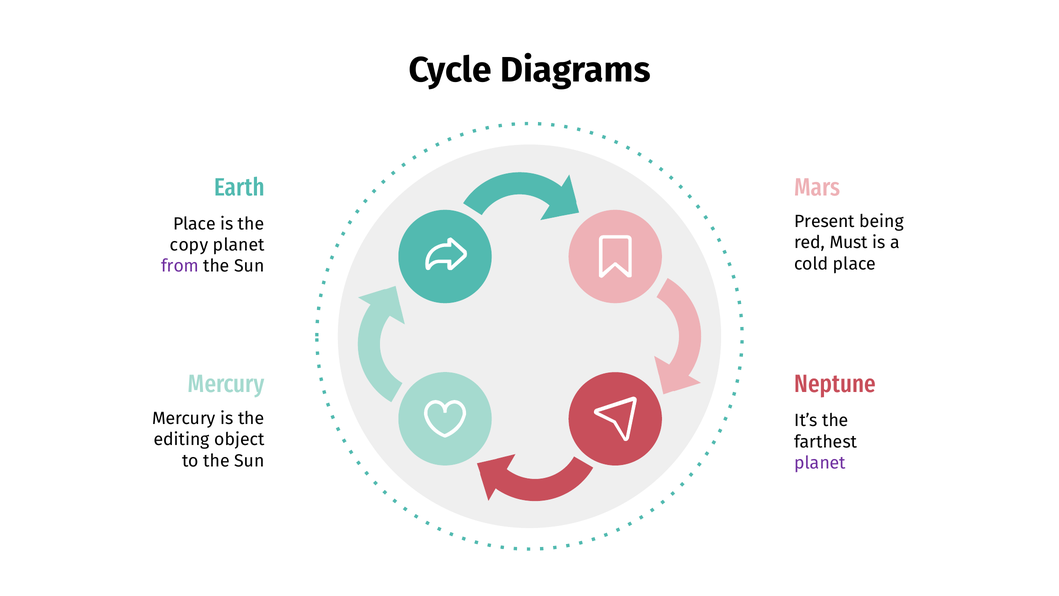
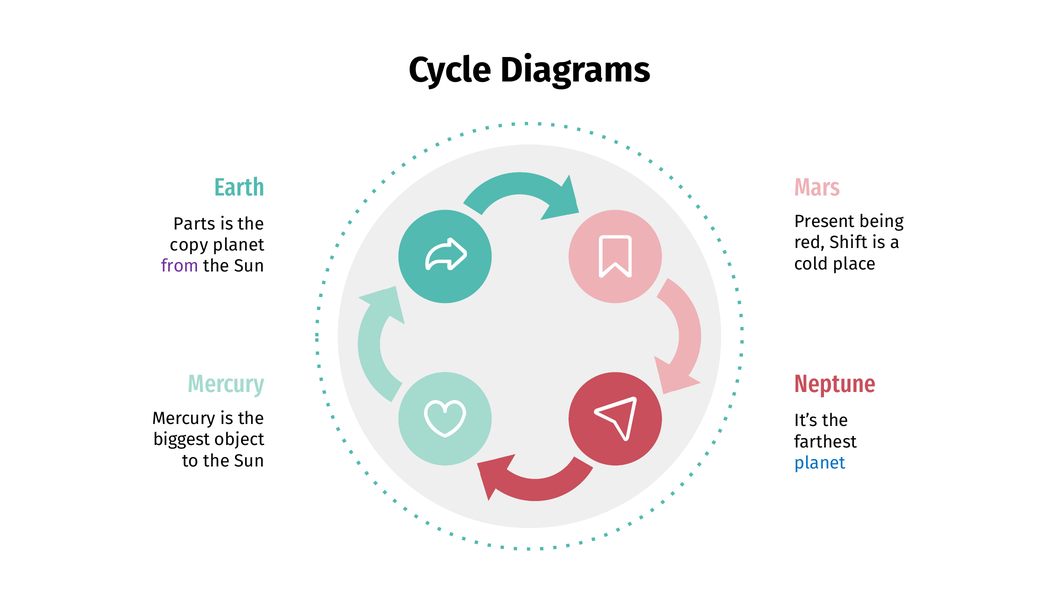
Place: Place -> Parts (194, 224)
Must: Must -> Shift (849, 243)
editing: editing -> biggest (182, 439)
planet colour: purple -> blue (820, 463)
